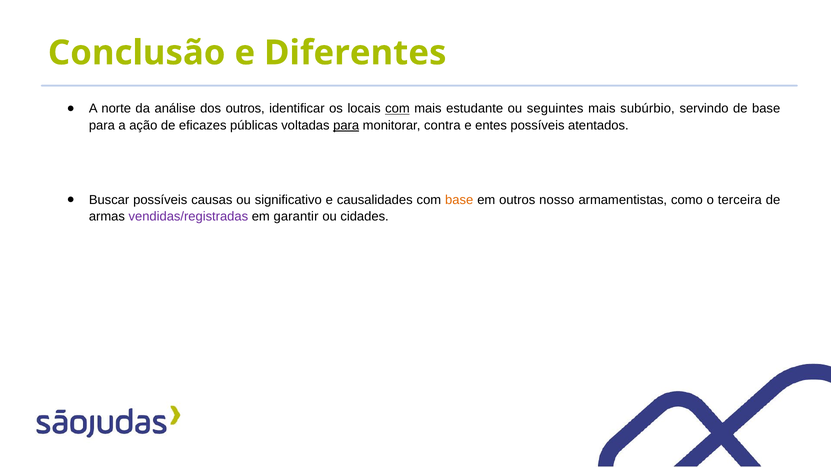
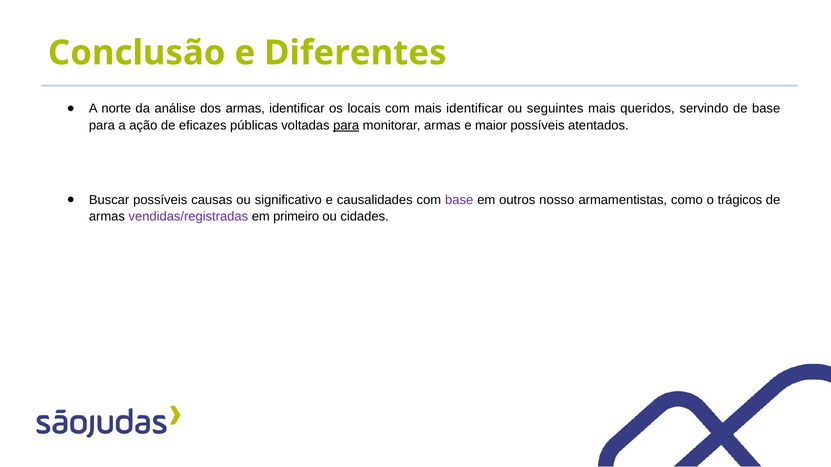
dos outros: outros -> armas (245, 109)
com underline: present -> none (397, 109)
mais estudante: estudante -> identificar (475, 109)
subúrbio: subúrbio -> queridos (647, 109)
monitorar contra: contra -> armas (442, 126)
entes: entes -> maior (491, 126)
base colour: orange -> purple (459, 200)
terceira: terceira -> trágicos (740, 200)
garantir: garantir -> primeiro (296, 217)
